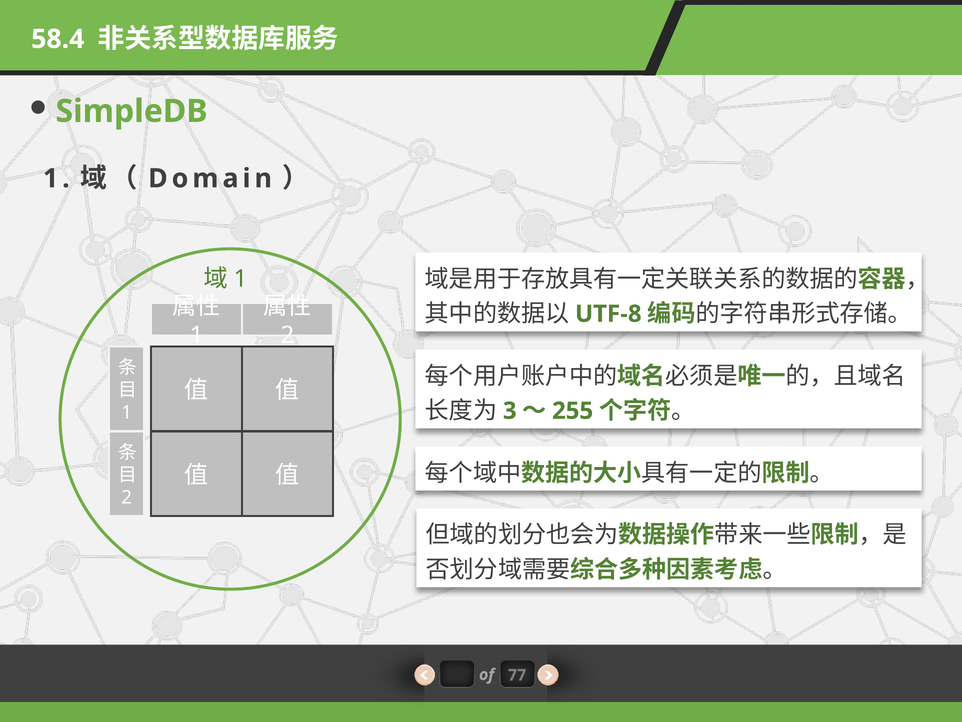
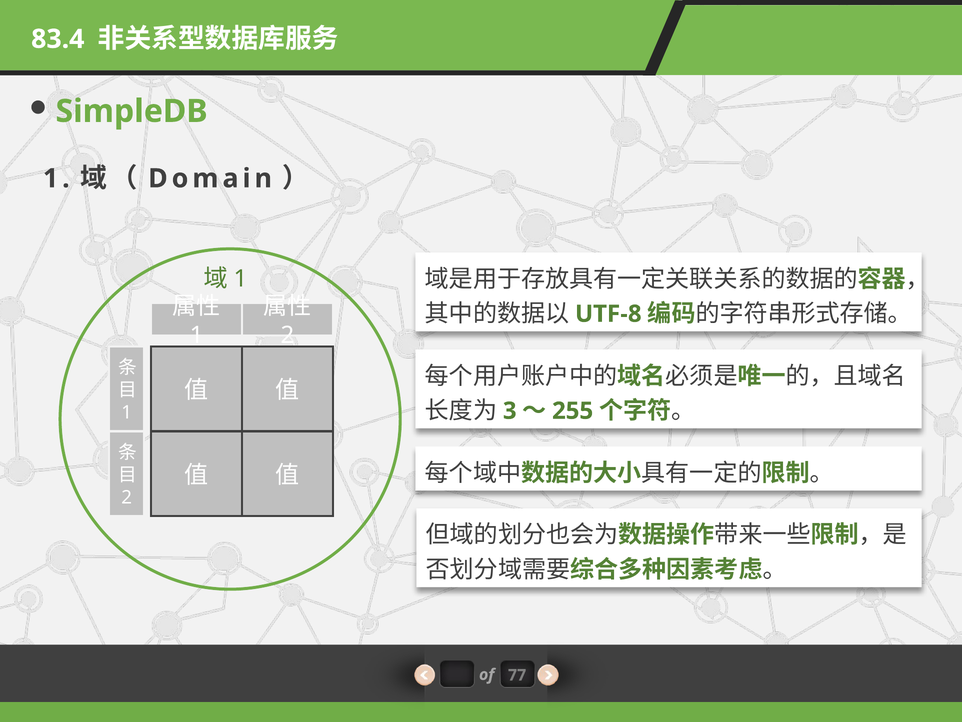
58.4: 58.4 -> 83.4 (58, 39)
